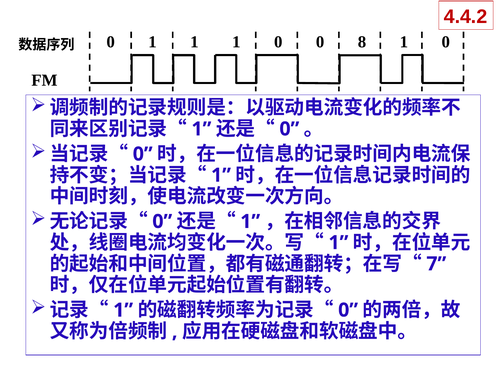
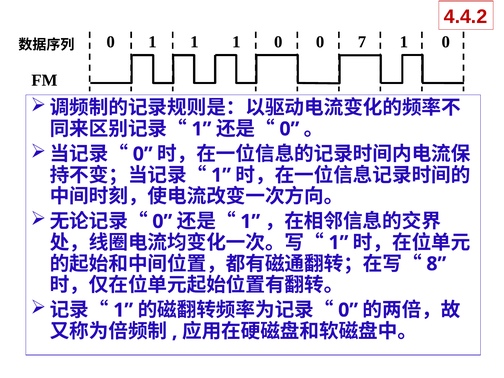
8: 8 -> 7 (362, 42)
7: 7 -> 8 (436, 264)
